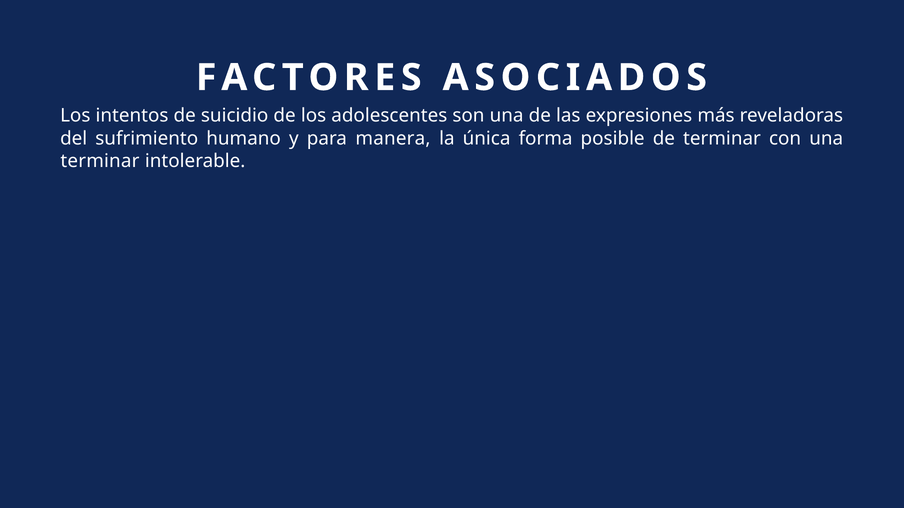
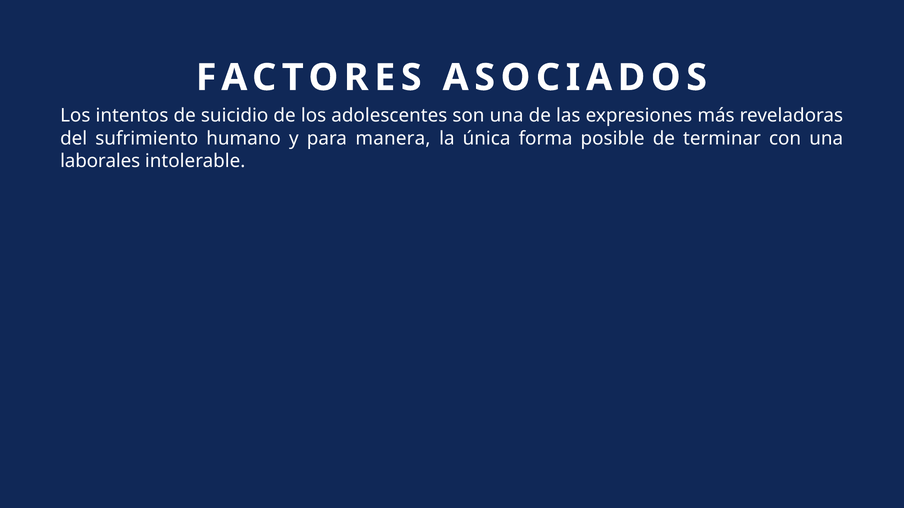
terminar: terminar -> laborales (100, 161)
